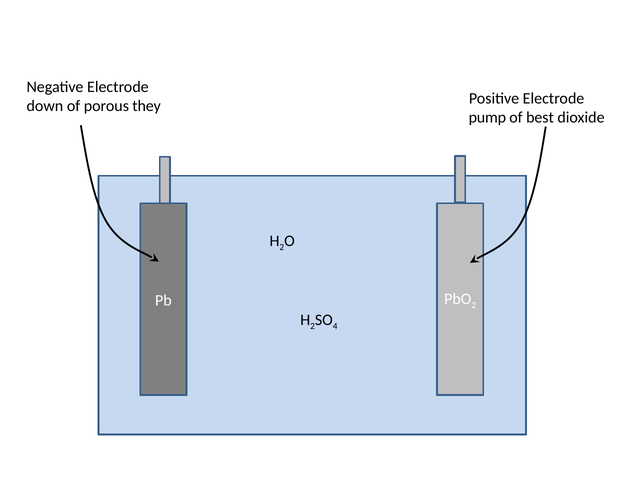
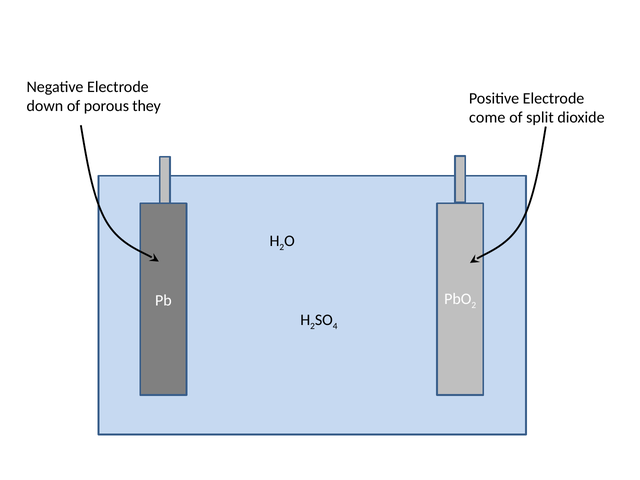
pump: pump -> come (487, 117)
best: best -> split (540, 117)
